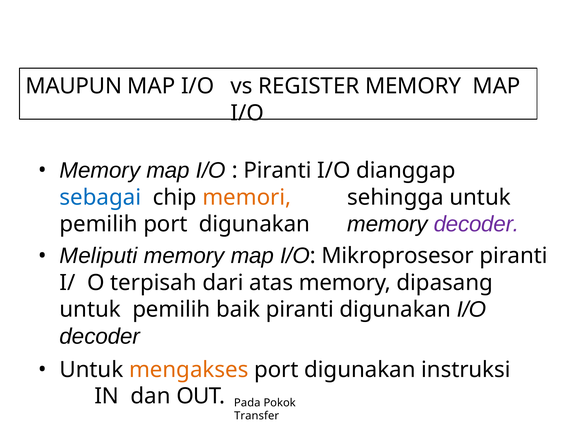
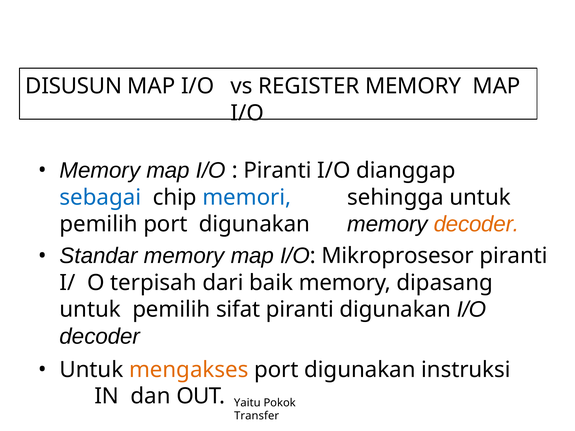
MAUPUN: MAUPUN -> DISUSUN (74, 86)
memori colour: orange -> blue (247, 198)
decoder colour: purple -> orange (476, 224)
Meliputi: Meliputi -> Standar (99, 256)
atas: atas -> baik (271, 283)
baik: baik -> sifat (238, 310)
Pada: Pada -> Yaitu (247, 403)
